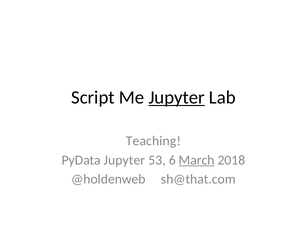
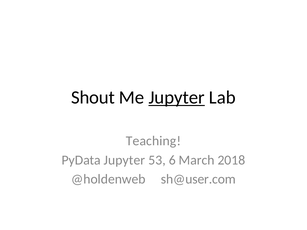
Script: Script -> Shout (93, 98)
March underline: present -> none (197, 160)
sh@that.com: sh@that.com -> sh@user.com (198, 179)
